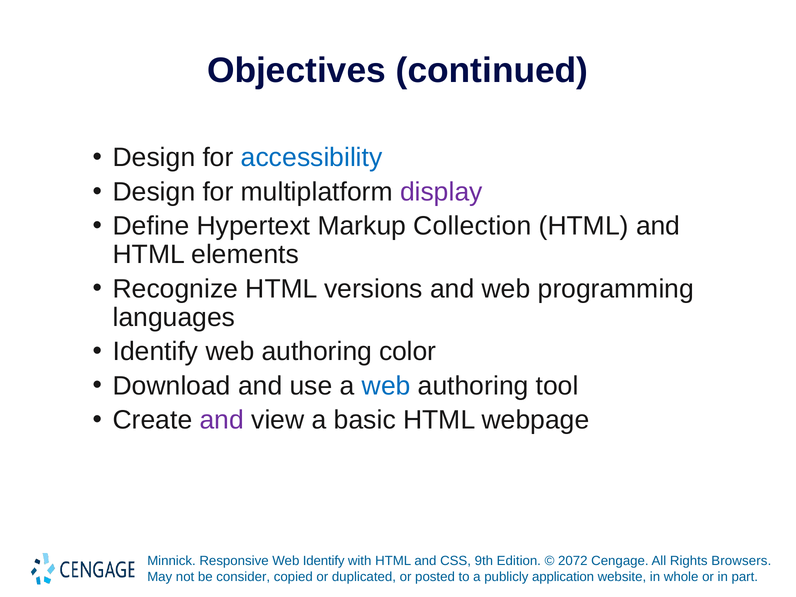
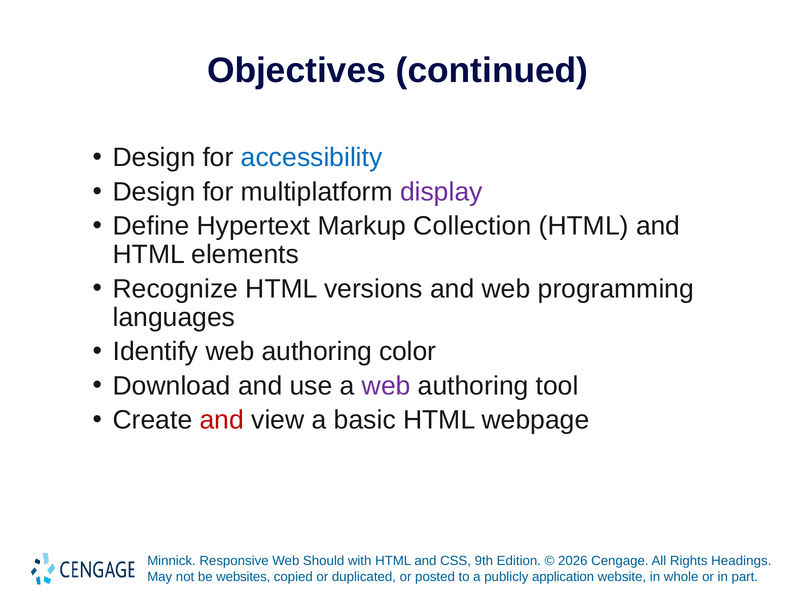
web colour: blue -> purple (386, 386)
and colour: purple -> red (222, 420)
Web Identify: Identify -> Should (324, 561)
2072: 2072 -> 2026 (573, 561)
Browsers: Browsers -> Headings (741, 561)
consider: consider -> websites (243, 577)
